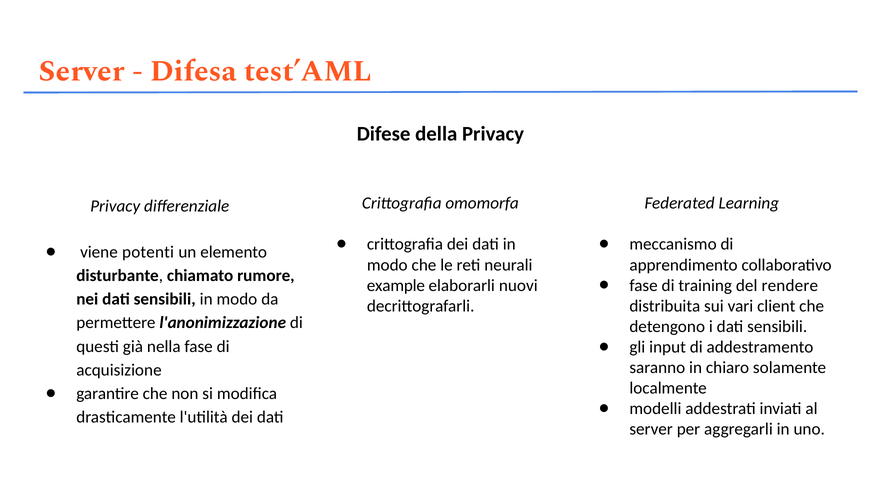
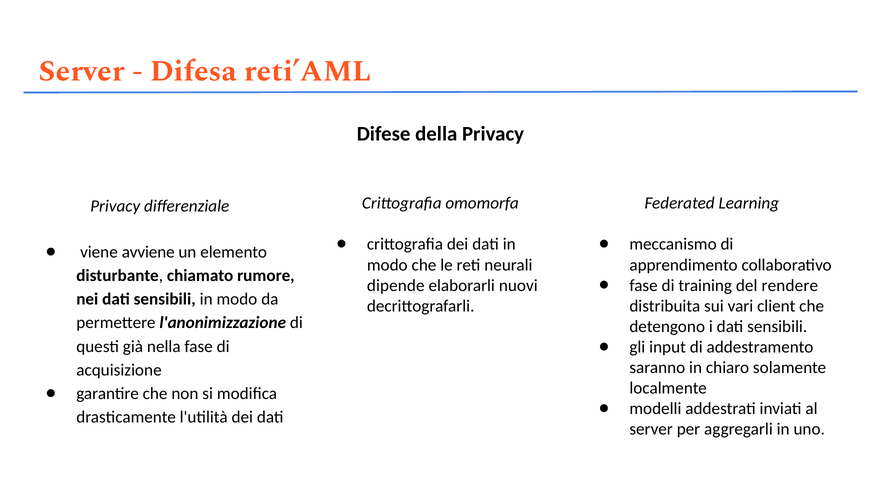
test’AML: test’AML -> reti’AML (308, 71)
potenti: potenti -> avviene (148, 252)
example: example -> dipende (396, 286)
